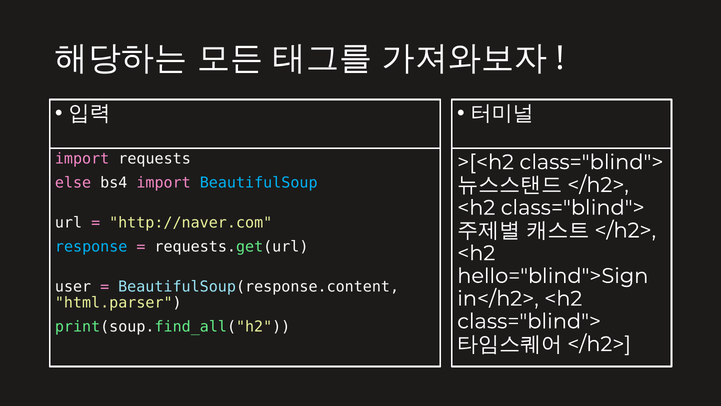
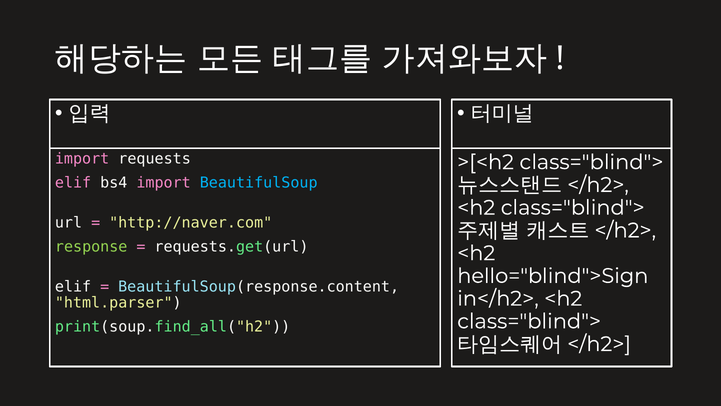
else: else -> elif (73, 183)
response colour: light blue -> light green (91, 246)
user: user -> elif (73, 286)
